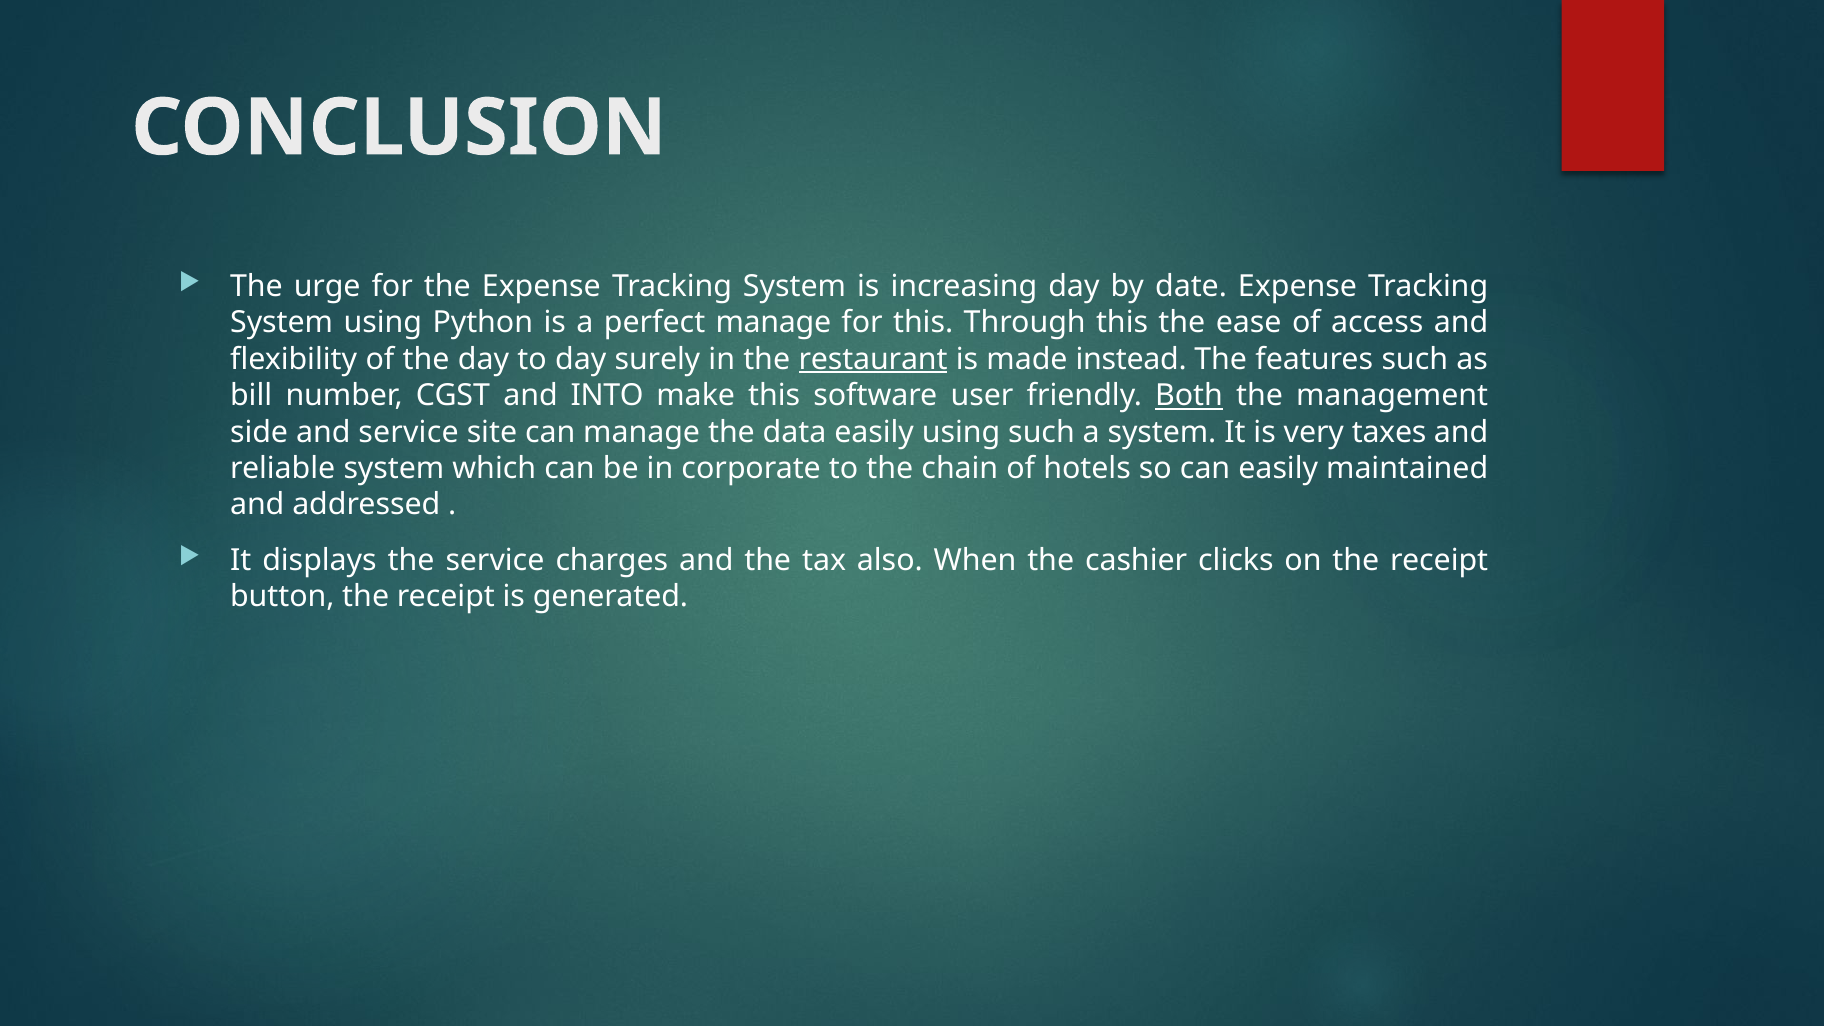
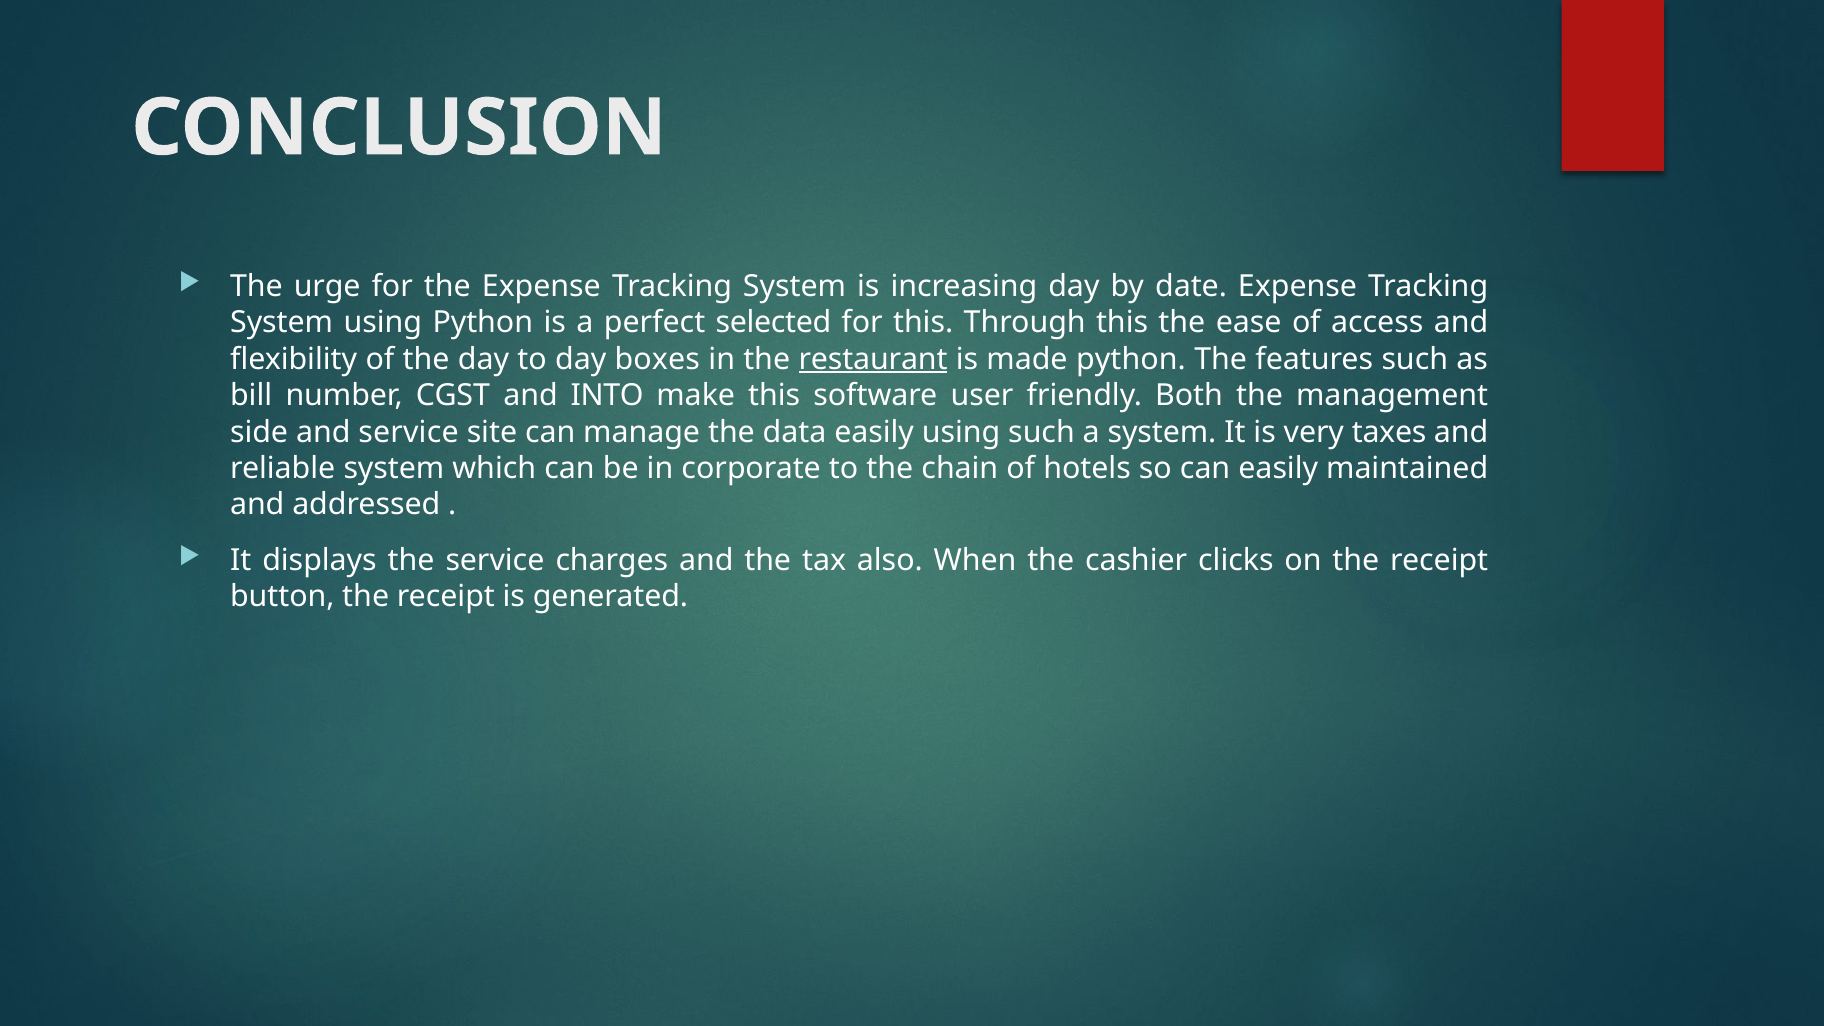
perfect manage: manage -> selected (773, 323)
surely: surely -> boxes (657, 359)
made instead: instead -> python (1131, 359)
Both underline: present -> none (1189, 396)
